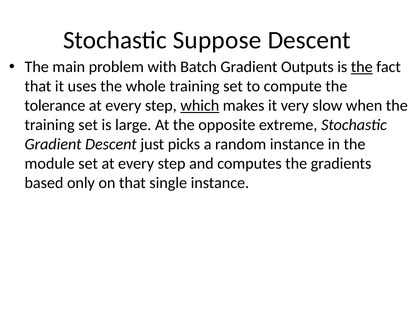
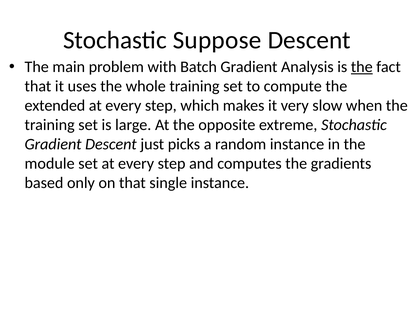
Outputs: Outputs -> Analysis (307, 67)
tolerance: tolerance -> extended (55, 106)
which underline: present -> none (200, 106)
